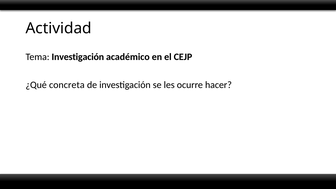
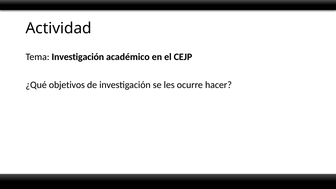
concreta: concreta -> objetivos (67, 85)
